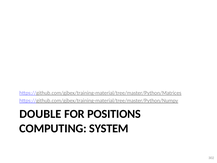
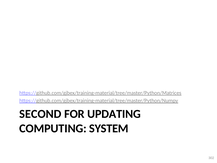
DOUBLE: DOUBLE -> SECOND (40, 114)
POSITIONS: POSITIONS -> UPDATING (114, 114)
